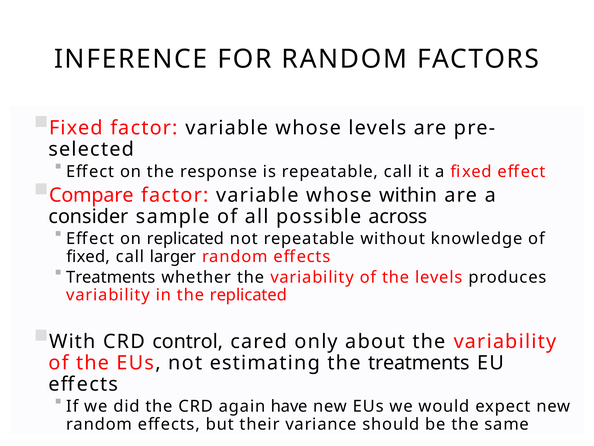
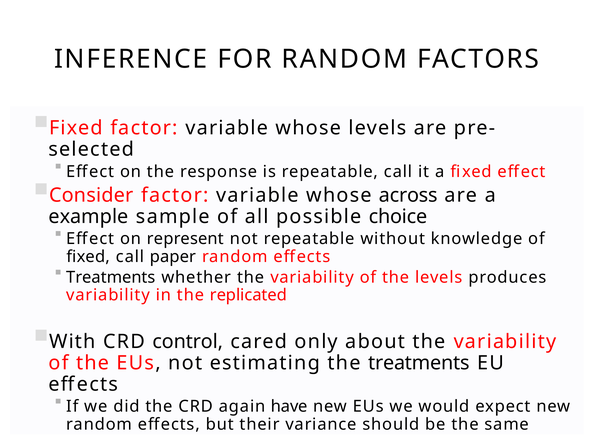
Compare: Compare -> Consider (91, 195)
within: within -> across (408, 195)
consider: consider -> example (88, 216)
across: across -> choice (398, 216)
on replicated: replicated -> represent (185, 238)
larger: larger -> paper (173, 256)
